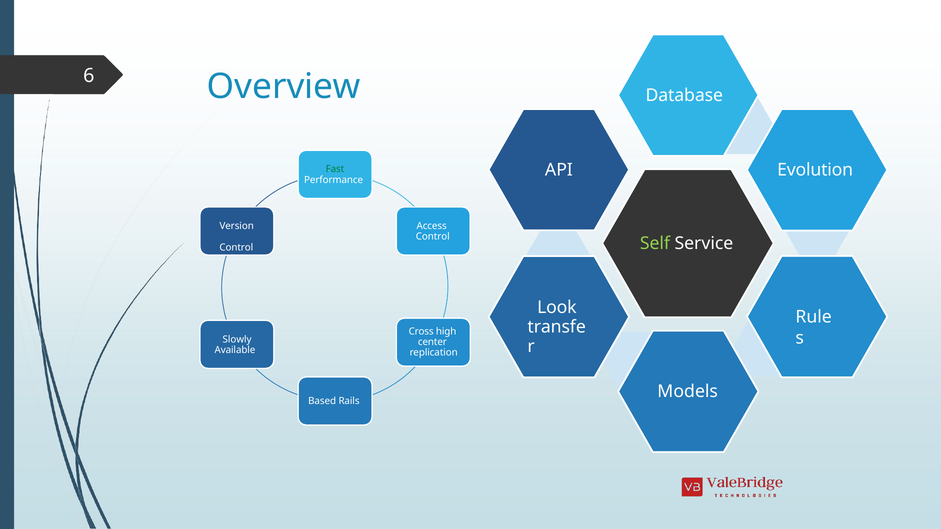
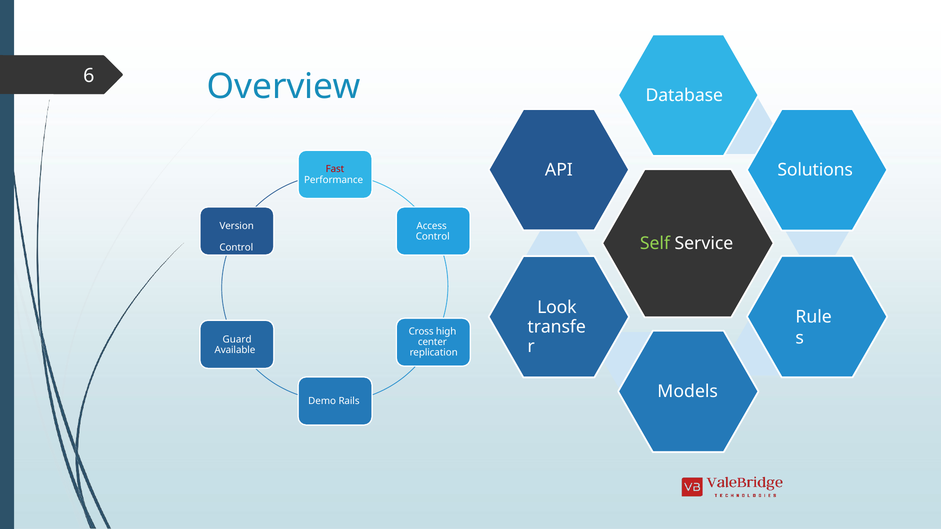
Evolution: Evolution -> Solutions (815, 170)
Fast colour: green -> red (335, 169)
Slowly: Slowly -> Guard (237, 339)
Based: Based -> Demo (322, 401)
